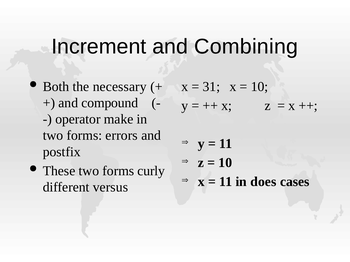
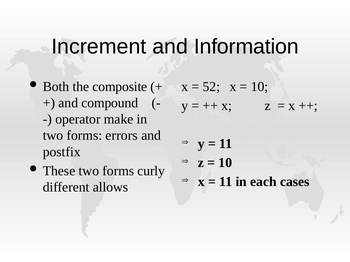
Combining: Combining -> Information (246, 47)
31: 31 -> 52 (211, 87)
necessary: necessary -> composite (120, 87)
does: does -> each (263, 182)
versus: versus -> allows (110, 187)
